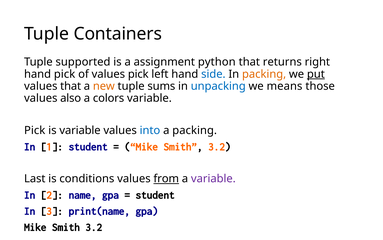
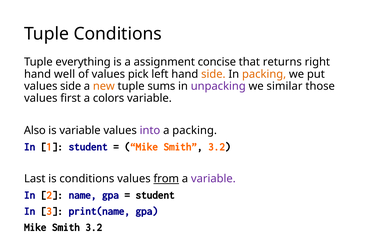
Tuple Containers: Containers -> Conditions (118, 34)
supported: supported -> everything (83, 62)
python: python -> concise (217, 62)
hand pick: pick -> well (65, 74)
side colour: blue -> orange (213, 74)
put underline: present -> none (316, 74)
values that: that -> side (71, 86)
unpacking colour: blue -> purple (218, 86)
means: means -> similar (285, 86)
also: also -> first (71, 98)
Pick: Pick -> Also (35, 130)
into colour: blue -> purple (150, 130)
